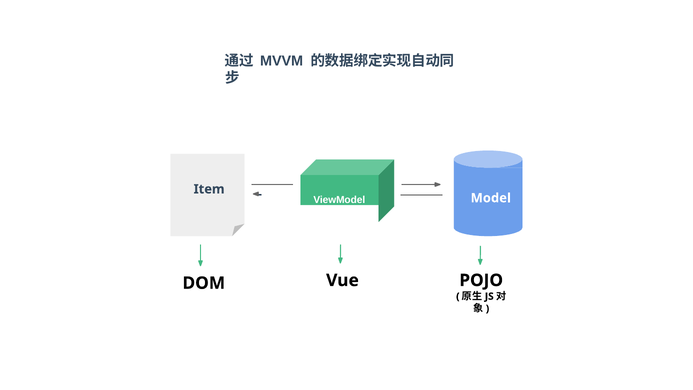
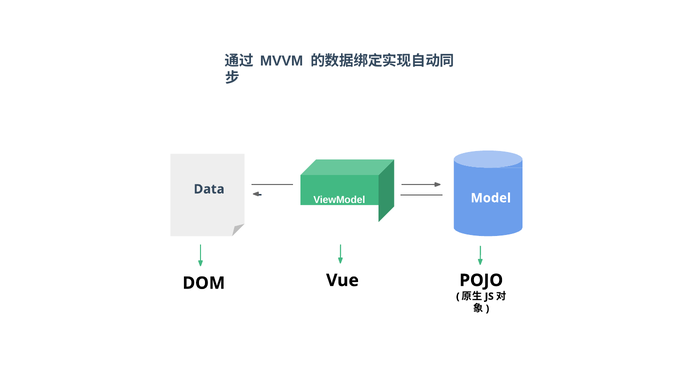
Item: Item -> Data (209, 189)
